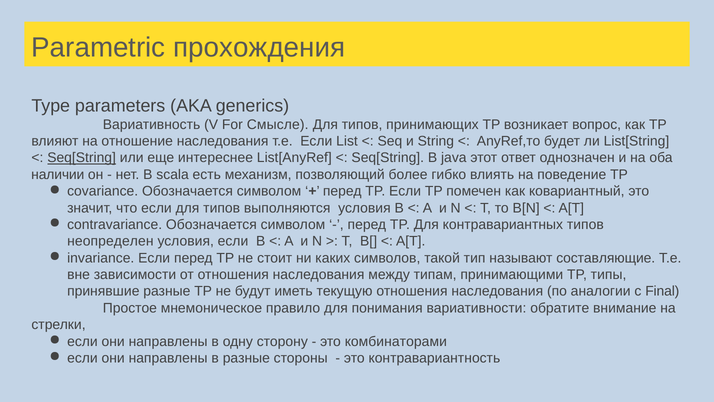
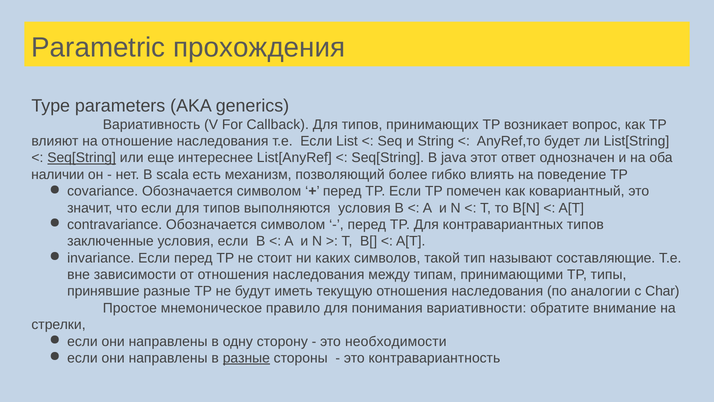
Смысле: Смысле -> Callback (278, 124)
неопределен: неопределен -> заключенные (110, 241)
Final: Final -> Char (662, 291)
комбинаторами: комбинаторами -> необходимости (396, 341)
разные underline: none -> present (246, 358)
